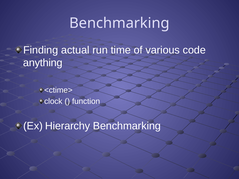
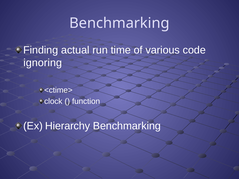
anything: anything -> ignoring (43, 63)
